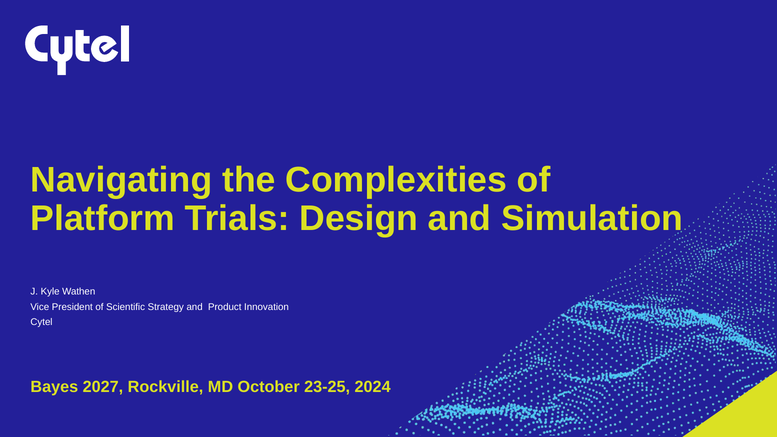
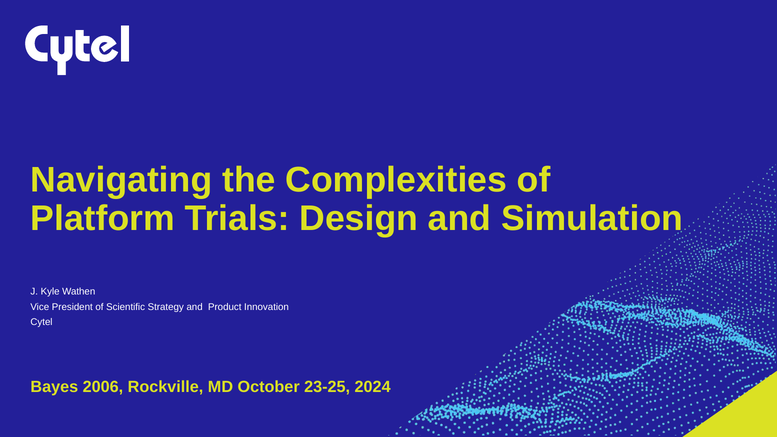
2027: 2027 -> 2006 (103, 387)
